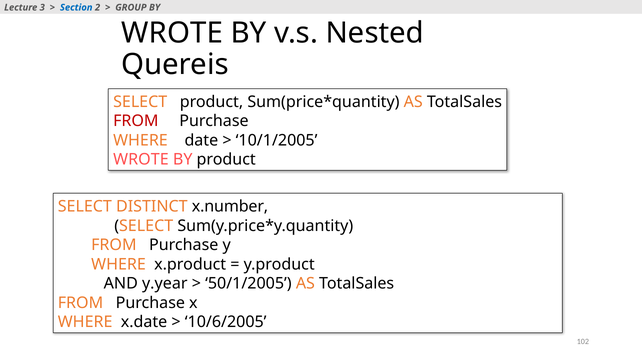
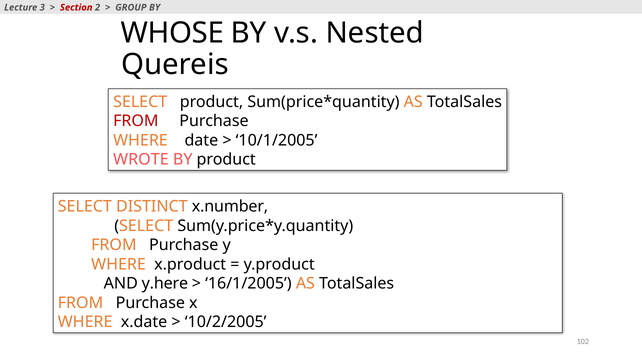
Section colour: blue -> red (76, 7)
WROTE: WROTE -> WHOSE (172, 33)
y.year: y.year -> y.here (165, 284)
50/1/2005: 50/1/2005 -> 16/1/2005 (248, 284)
10/6/2005: 10/6/2005 -> 10/2/2005 (226, 322)
